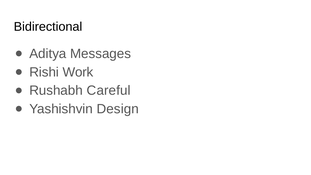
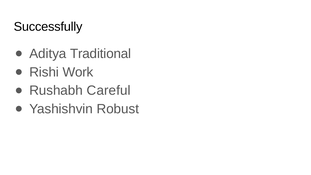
Bidirectional: Bidirectional -> Successfully (48, 27)
Messages: Messages -> Traditional (101, 54)
Design: Design -> Robust (118, 109)
